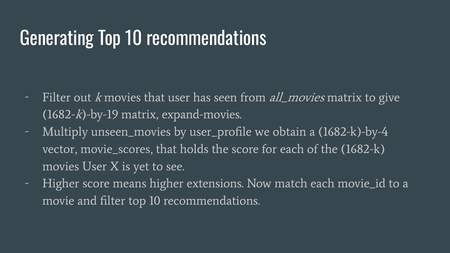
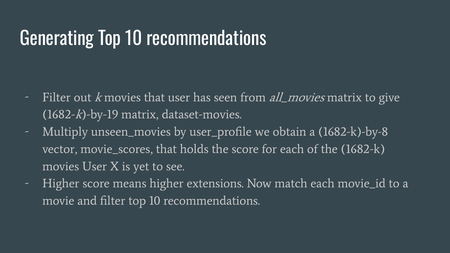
expand-movies: expand-movies -> dataset-movies (202, 115)
1682-k)-by-4: 1682-k)-by-4 -> 1682-k)-by-8 (353, 132)
